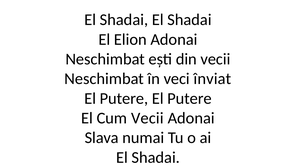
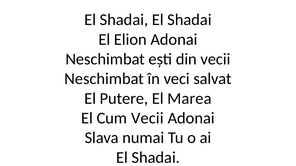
înviat: înviat -> salvat (213, 79)
Putere: Putere -> Marea (189, 99)
